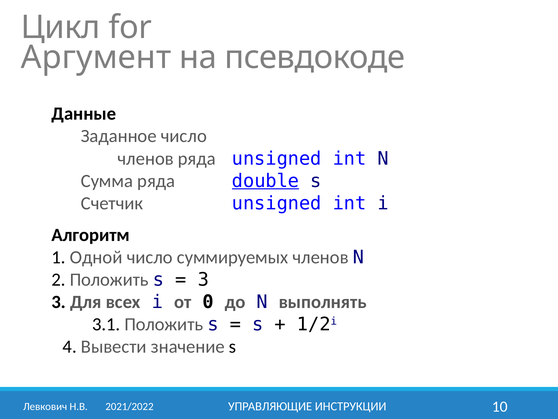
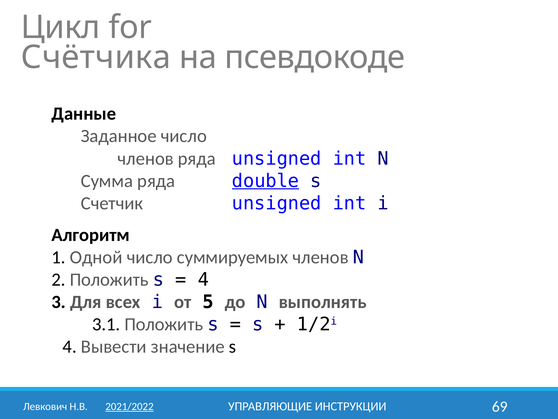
Аргумент: Аргумент -> Счётчика (96, 57)
3: 3 -> 4 (203, 279)
0: 0 -> 5 (208, 302)
10: 10 -> 69 (500, 406)
2021/2022 underline: none -> present (129, 406)
